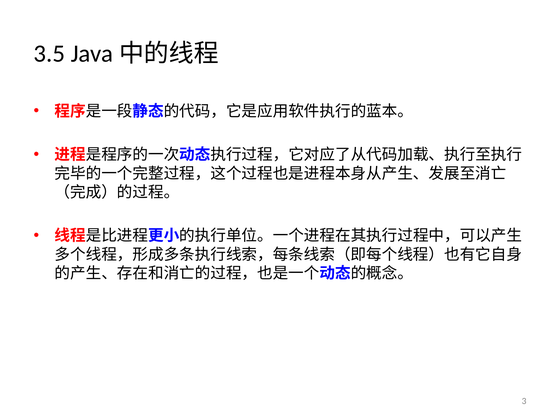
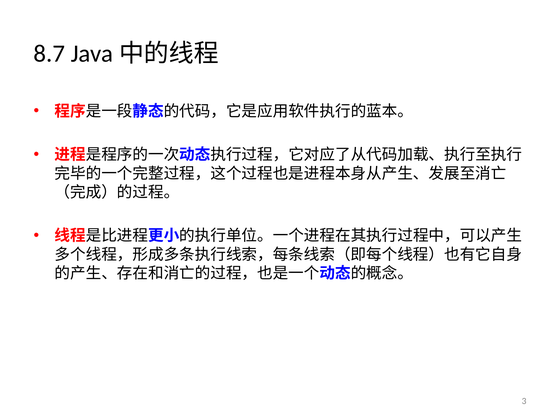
3.5: 3.5 -> 8.7 (49, 54)
